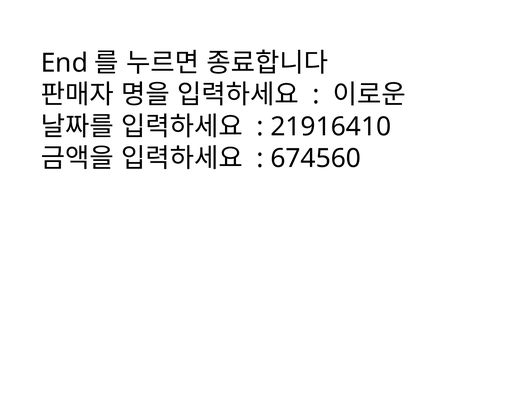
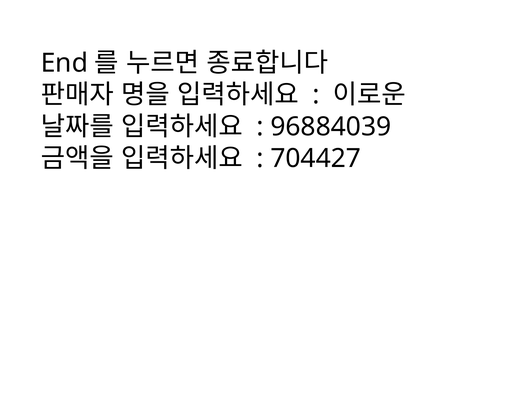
21916410: 21916410 -> 96884039 (331, 127)
674560: 674560 -> 704427 (316, 158)
